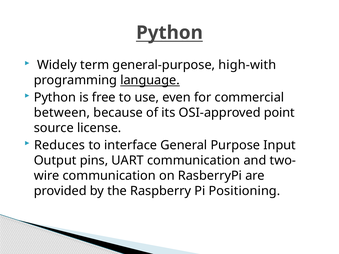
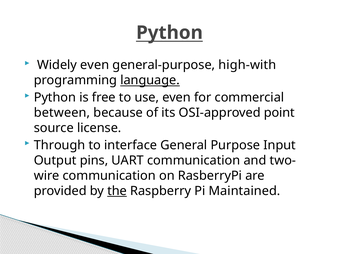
Widely term: term -> even (95, 65)
Reduces: Reduces -> Through (60, 145)
the underline: none -> present (117, 191)
Positioning: Positioning -> Maintained (245, 191)
